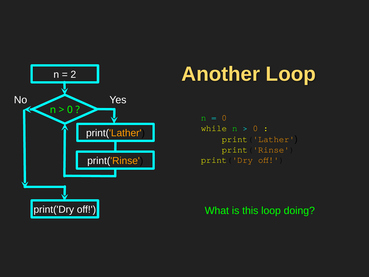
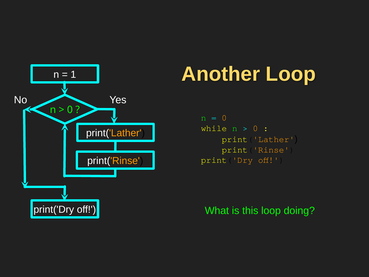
2: 2 -> 1 (73, 75)
